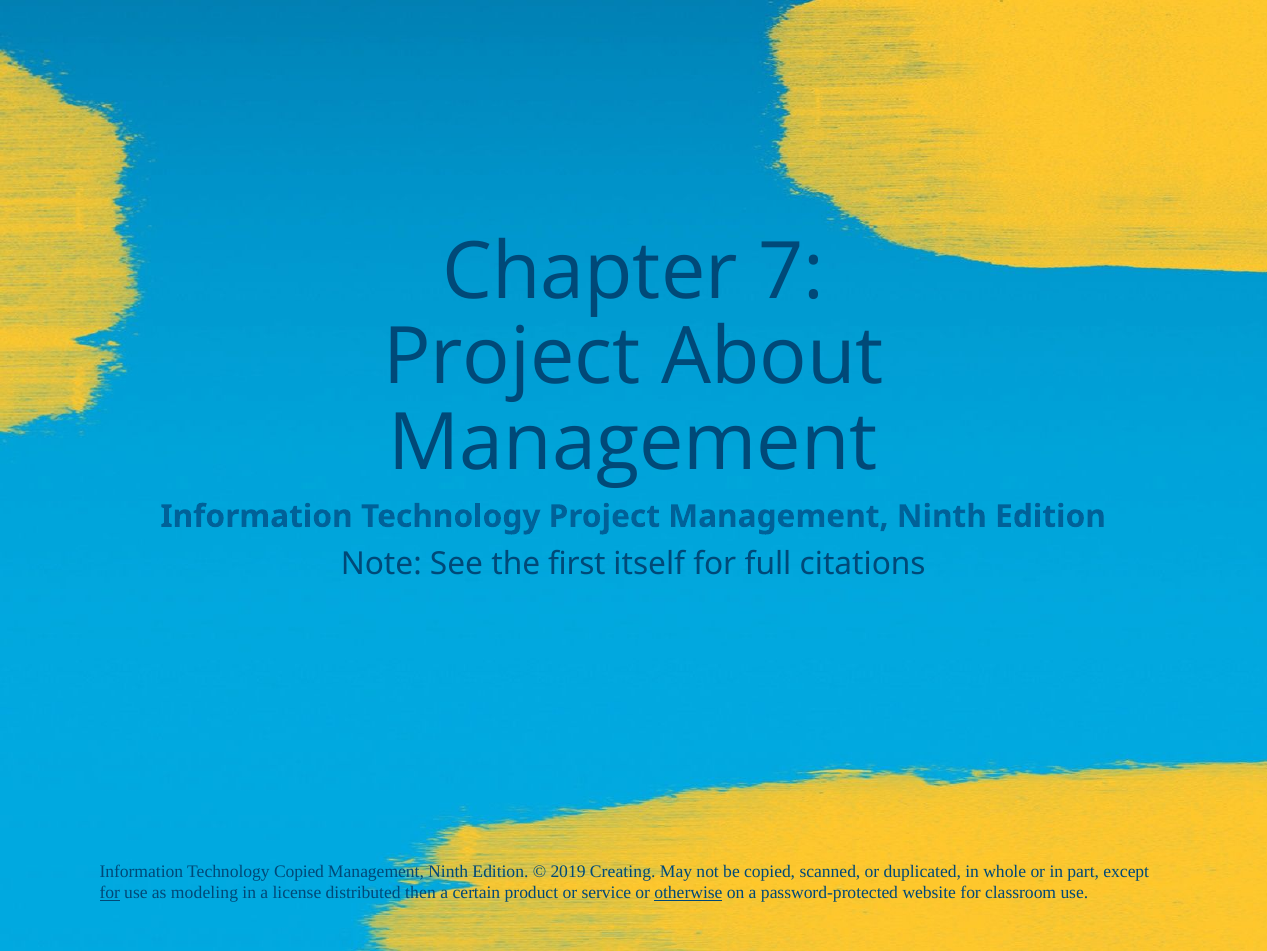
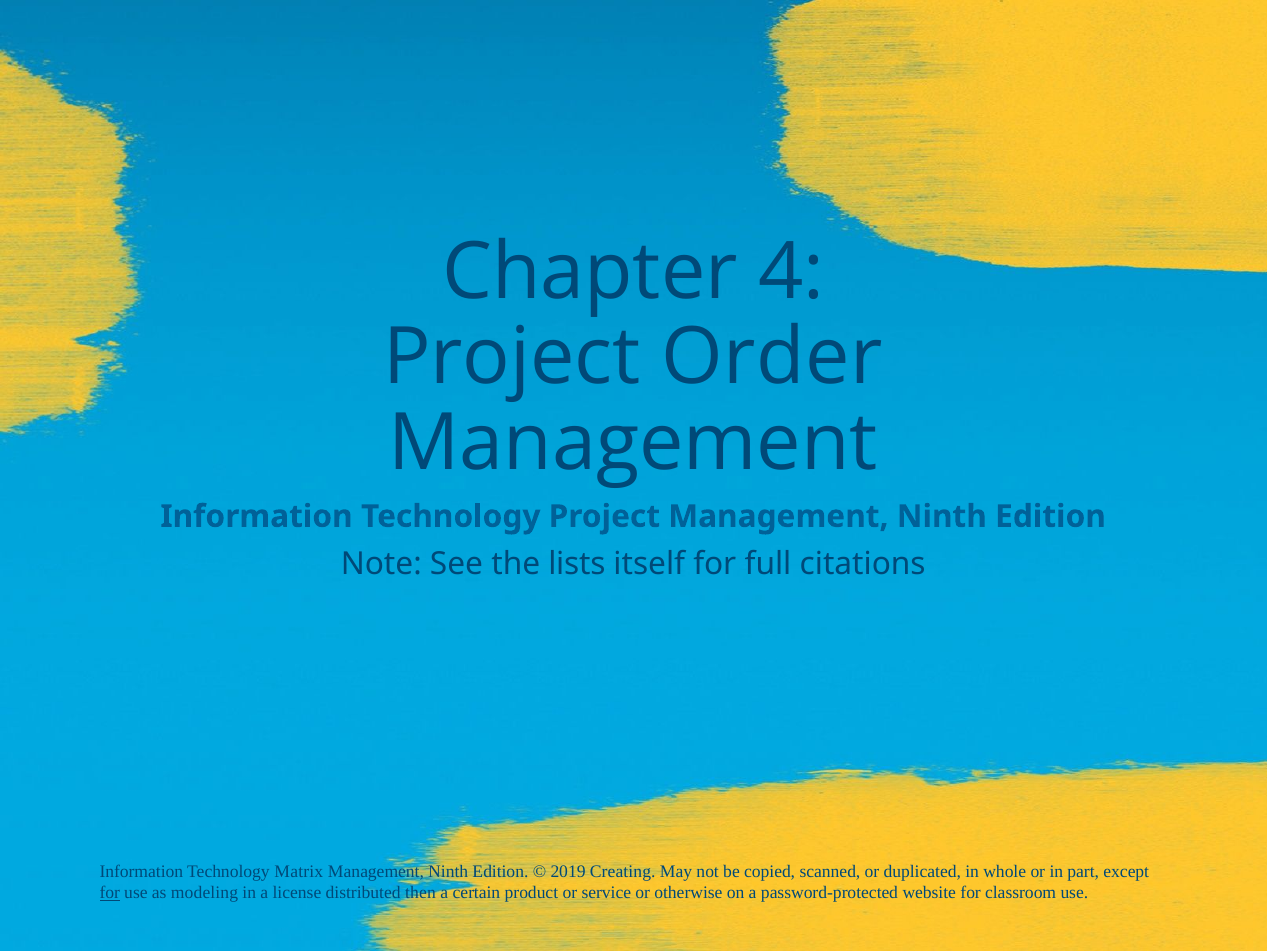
7: 7 -> 4 (791, 272)
About: About -> Order (772, 358)
first: first -> lists (577, 563)
Technology Copied: Copied -> Matrix (299, 871)
otherwise underline: present -> none (688, 892)
